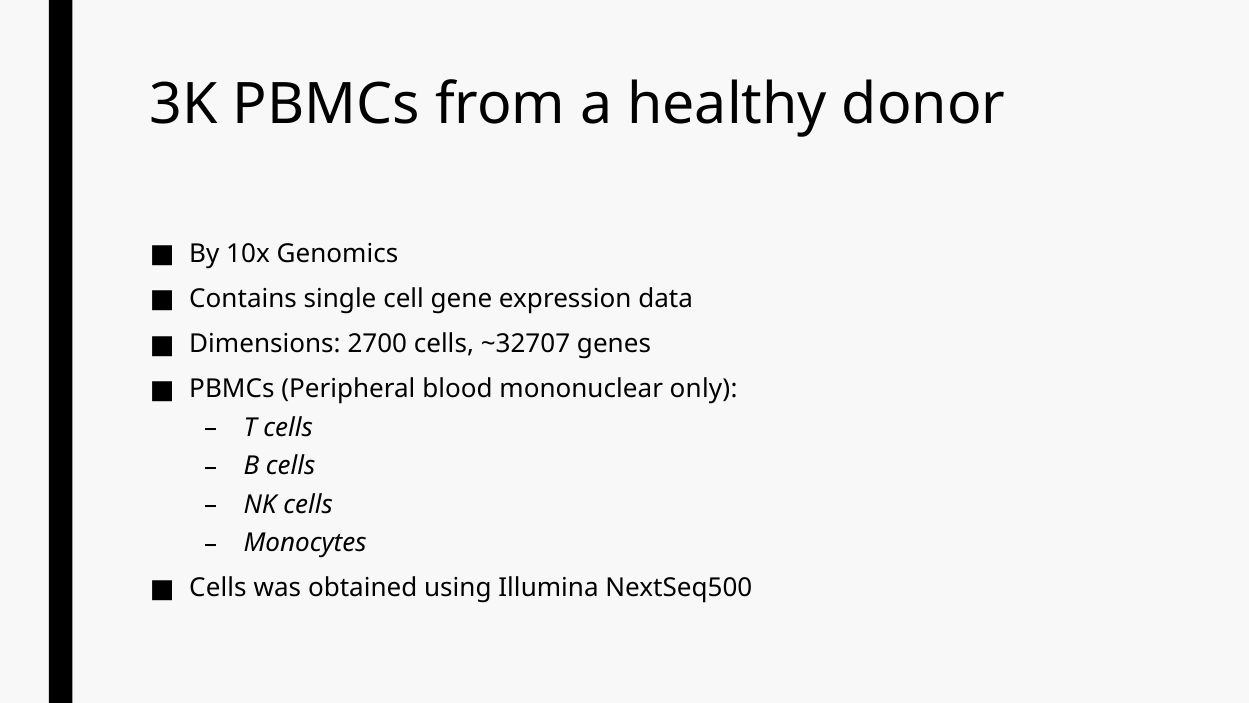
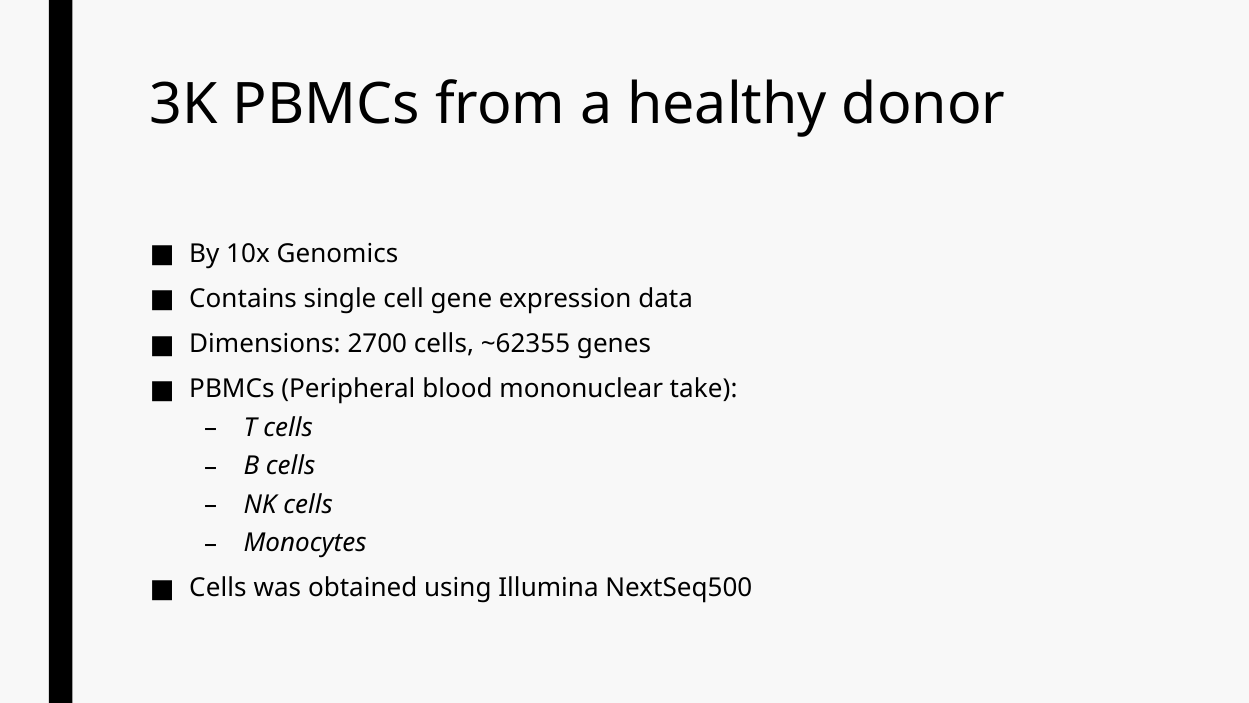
~32707: ~32707 -> ~62355 (525, 344)
only: only -> take (704, 389)
